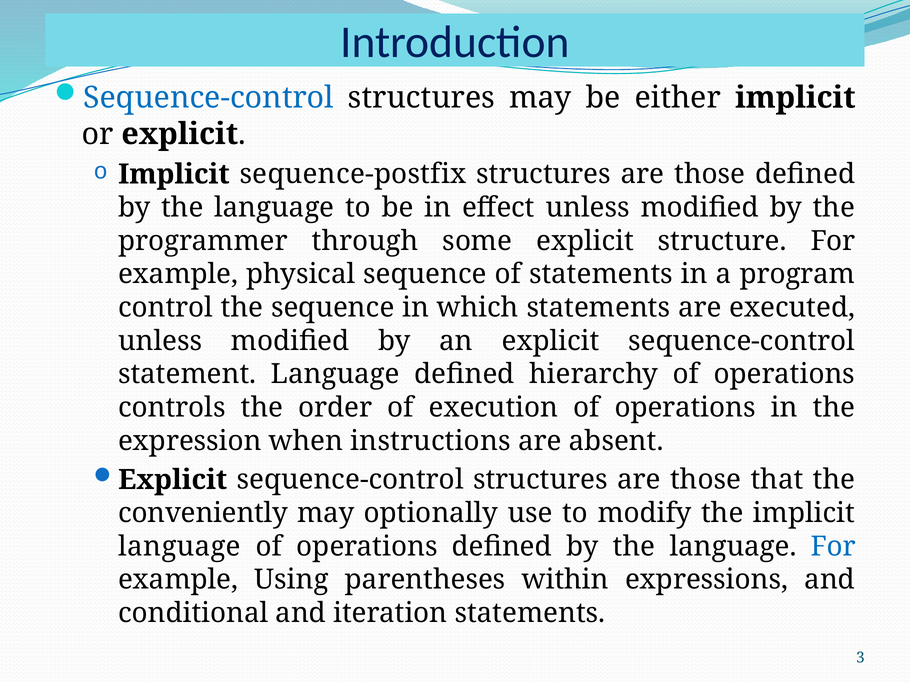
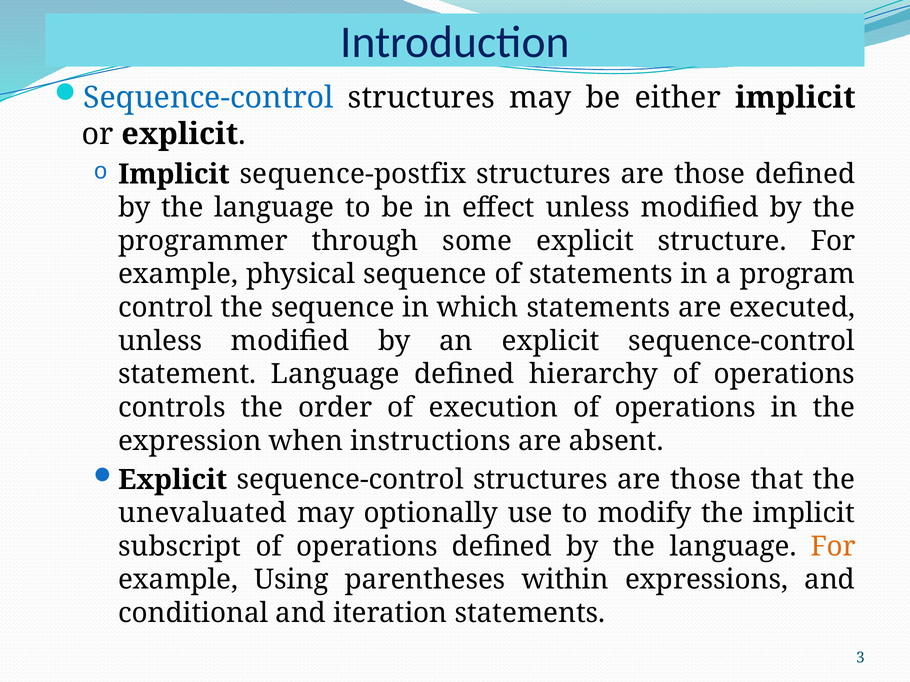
conveniently: conveniently -> unevaluated (203, 513)
language: language -> subscript (180, 547)
For colour: blue -> orange (833, 547)
